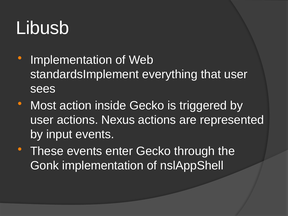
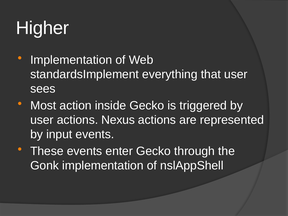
Libusb: Libusb -> Higher (42, 28)
